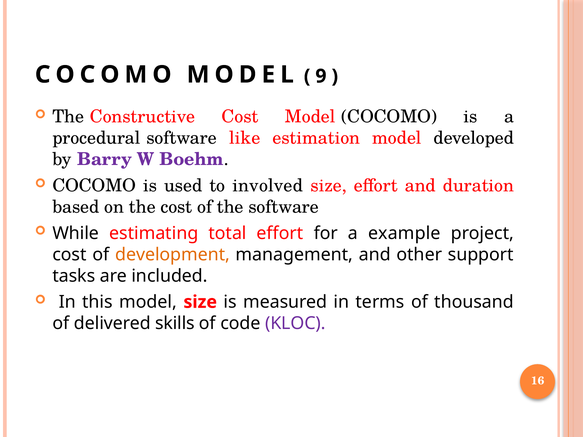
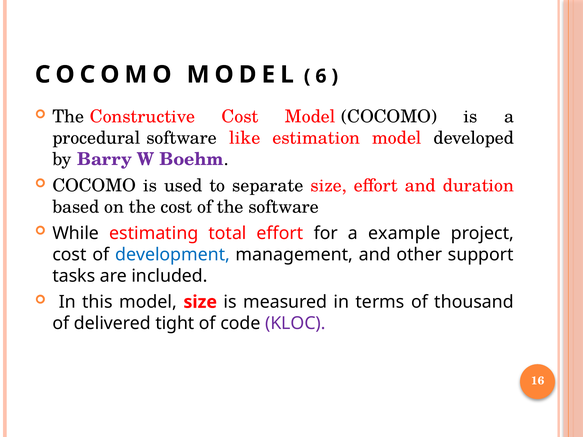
9: 9 -> 6 (321, 76)
involved: involved -> separate (268, 186)
development colour: orange -> blue (173, 255)
skills: skills -> tight (175, 324)
